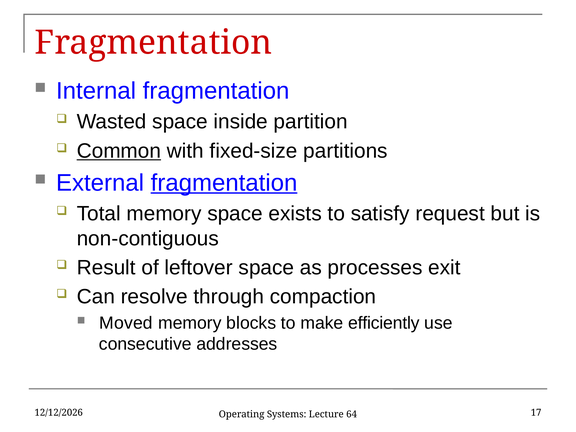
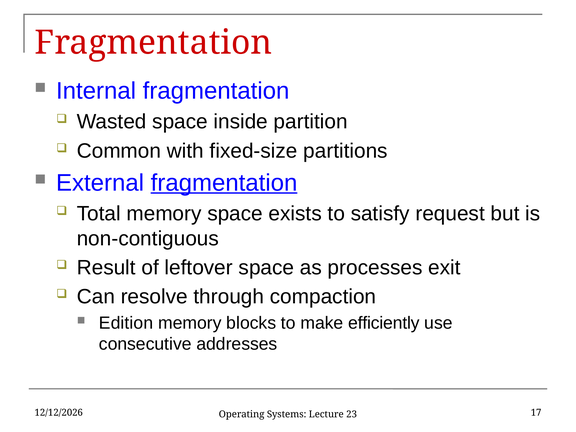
Common underline: present -> none (119, 151)
Moved: Moved -> Edition (126, 323)
64: 64 -> 23 (352, 414)
